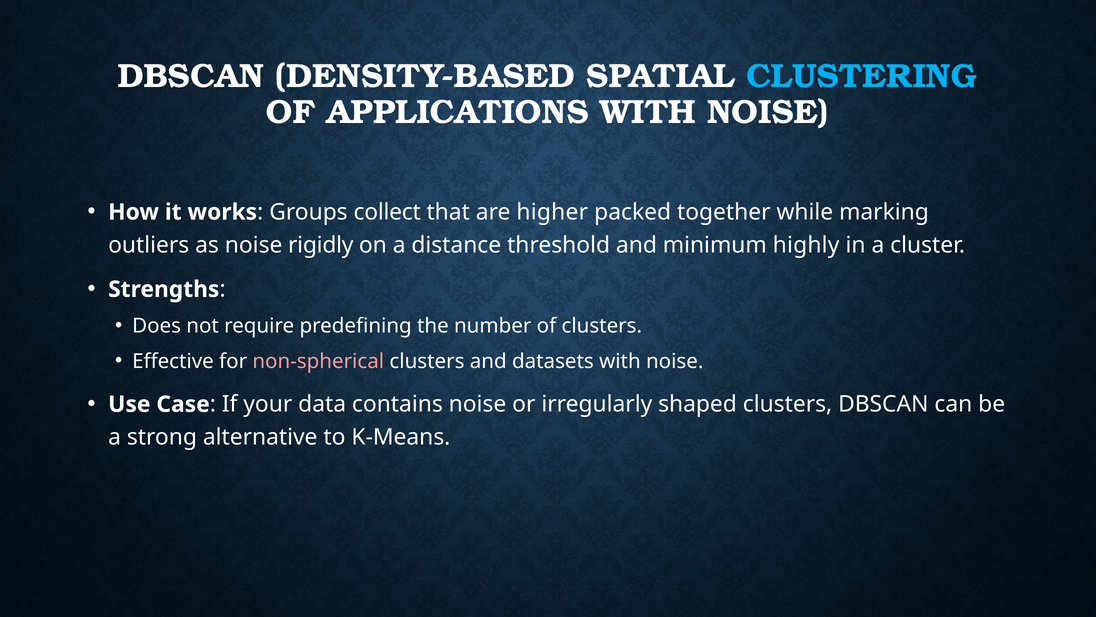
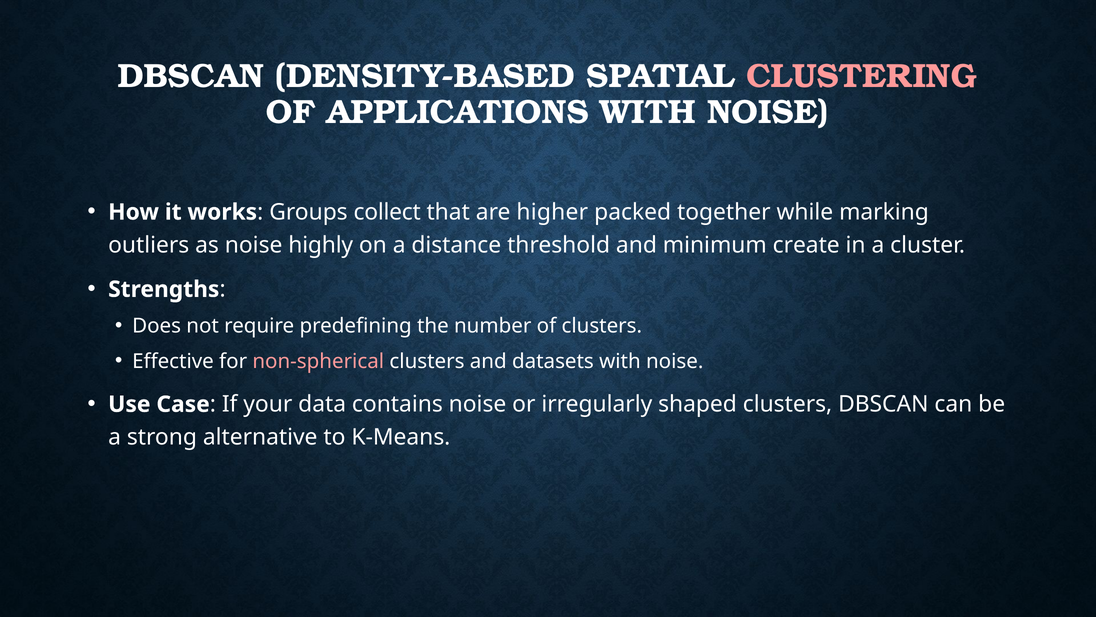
CLUSTERING colour: light blue -> pink (861, 76)
rigidly: rigidly -> highly (321, 245)
highly: highly -> create (806, 245)
